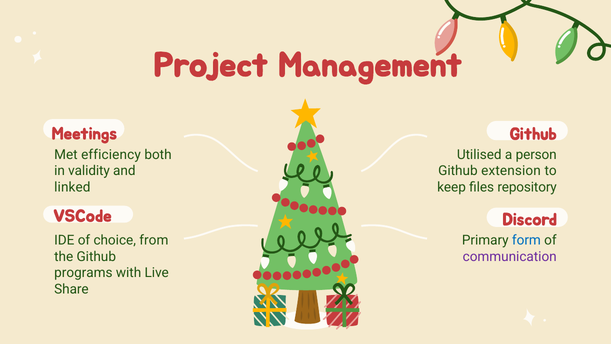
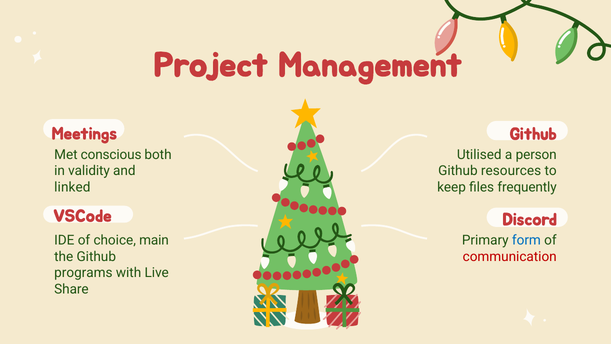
efficiency: efficiency -> conscious (111, 155)
extension: extension -> resources (511, 171)
repository: repository -> frequently (527, 187)
from: from -> main (154, 240)
communication colour: purple -> red (510, 256)
